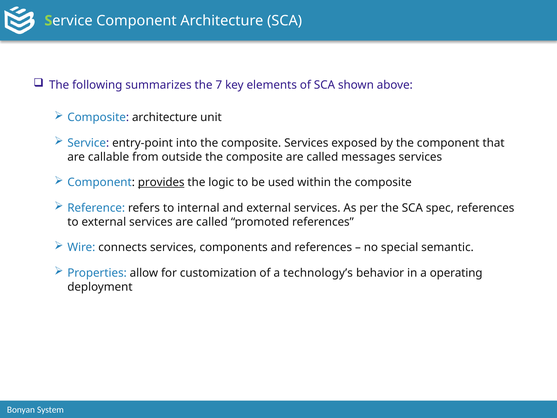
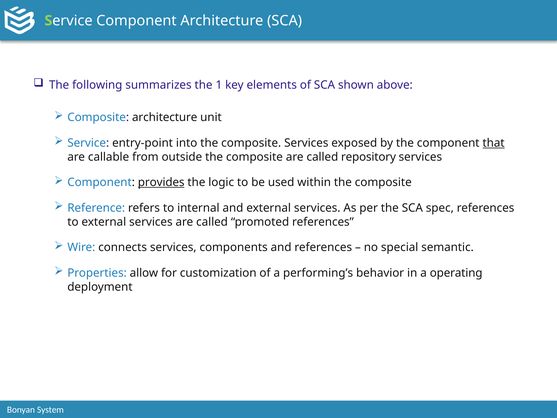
7: 7 -> 1 (219, 85)
that underline: none -> present (494, 143)
messages: messages -> repository (368, 157)
technology’s: technology’s -> performing’s (318, 273)
